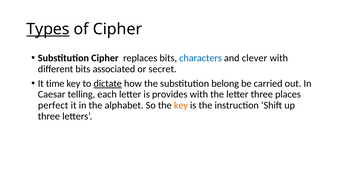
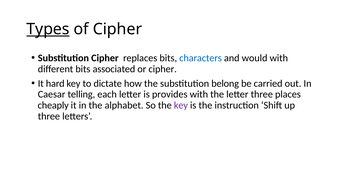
clever: clever -> would (255, 58)
or secret: secret -> cipher (163, 69)
time: time -> hard (55, 84)
dictate underline: present -> none (108, 84)
perfect: perfect -> cheaply (53, 105)
key colour: orange -> purple (181, 105)
